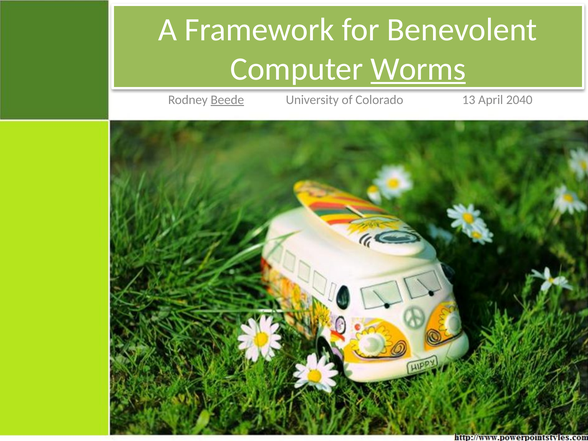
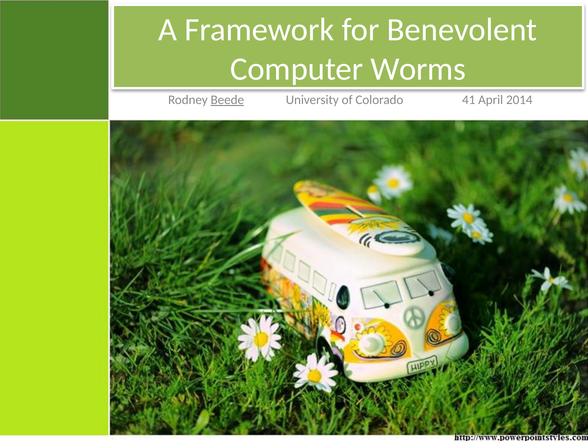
Worms underline: present -> none (418, 69)
13: 13 -> 41 (469, 100)
2040: 2040 -> 2014 (519, 100)
